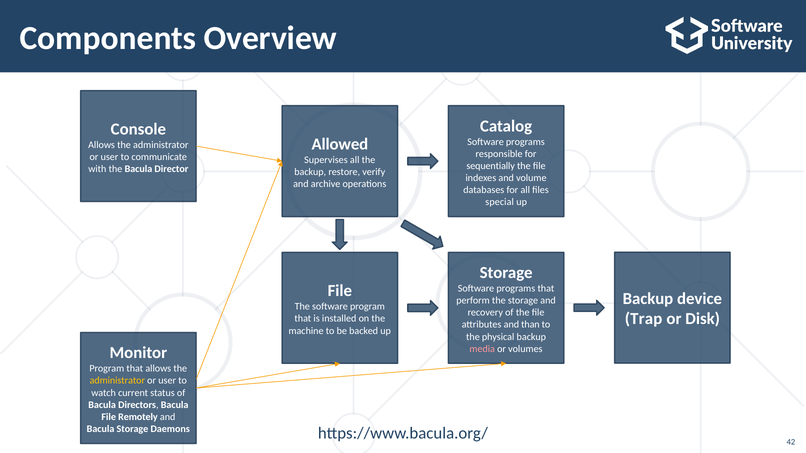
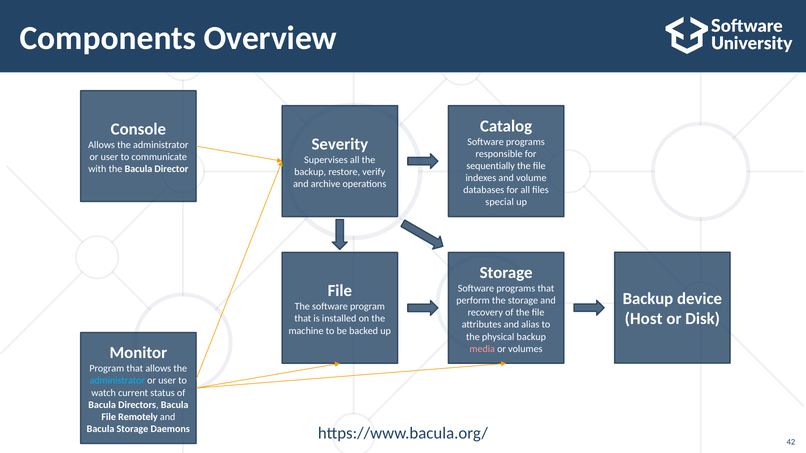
Allowed: Allowed -> Severity (340, 144)
Trap: Trap -> Host (644, 319)
than: than -> alias (530, 325)
administrator colour: yellow -> light blue (117, 381)
